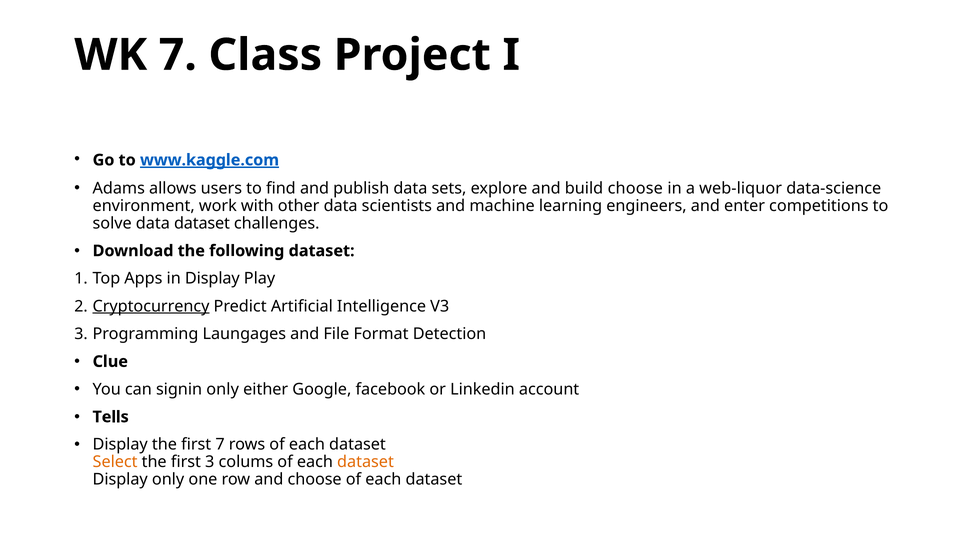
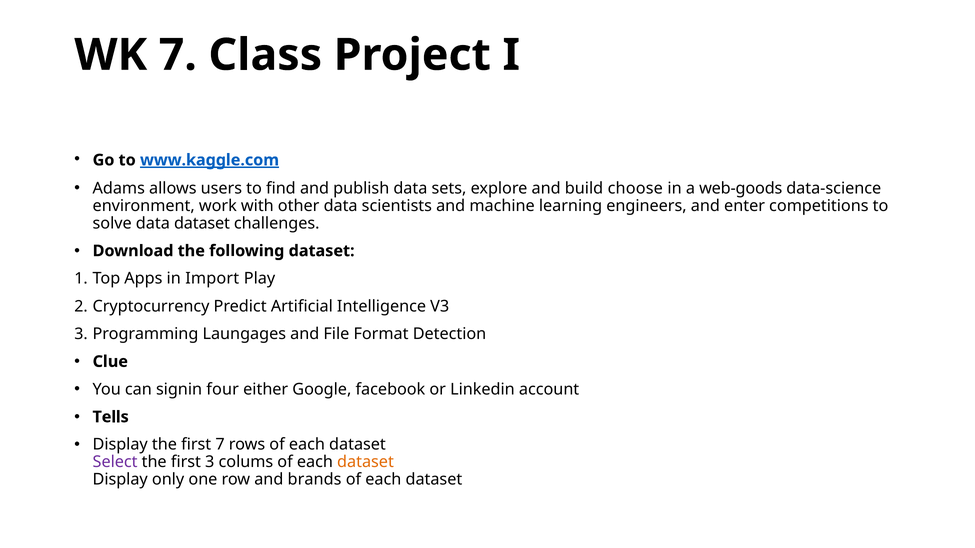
web-liquor: web-liquor -> web-goods (741, 188)
in Display: Display -> Import (212, 279)
Cryptocurrency underline: present -> none (151, 306)
signin only: only -> four (223, 390)
Select colour: orange -> purple (115, 462)
and choose: choose -> brands (315, 480)
